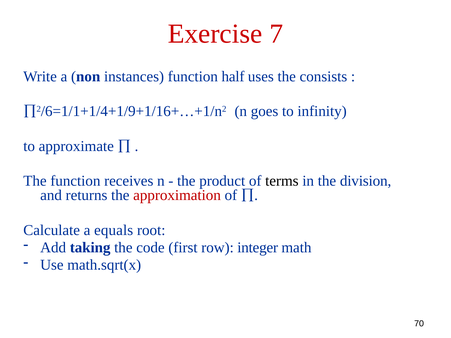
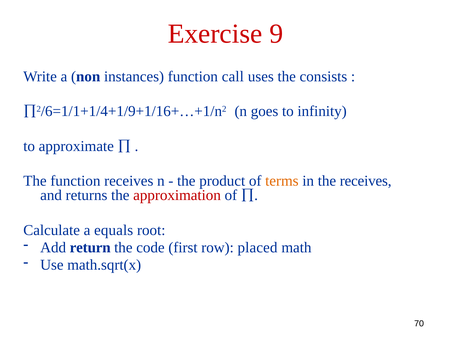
7: 7 -> 9 (276, 34)
half: half -> call (233, 76)
terms colour: black -> orange (282, 181)
the division: division -> receives (366, 181)
taking: taking -> return (90, 248)
integer: integer -> placed (258, 248)
